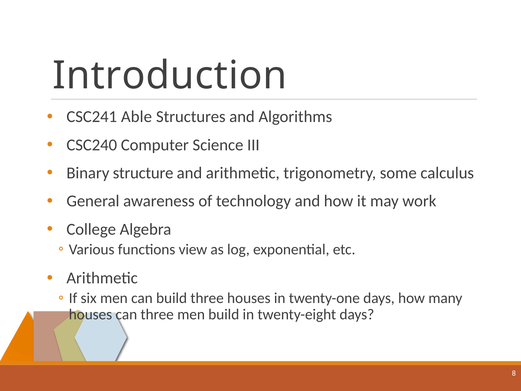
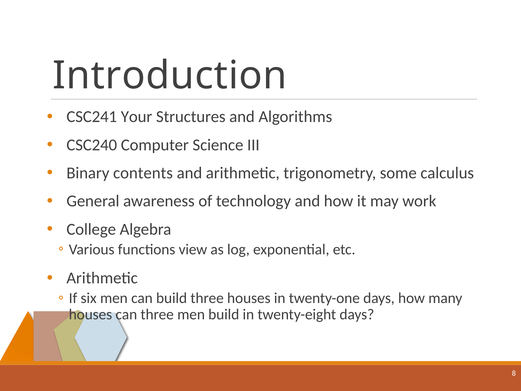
Able: Able -> Your (137, 117)
structure: structure -> contents (143, 173)
